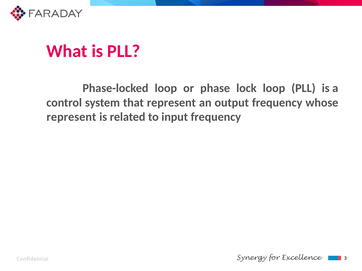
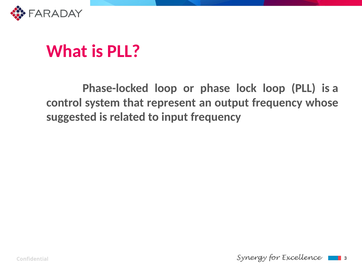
represent: represent -> suggested (71, 117)
